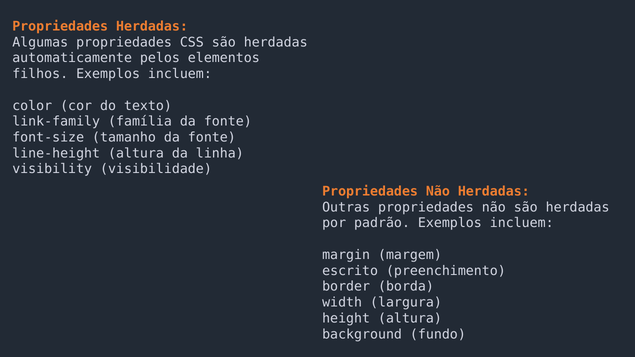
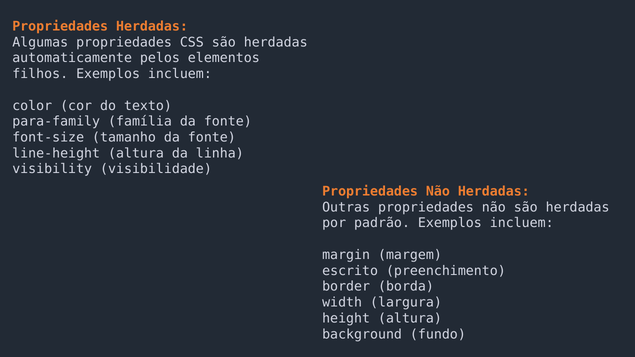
link-family: link-family -> para-family (56, 122)
